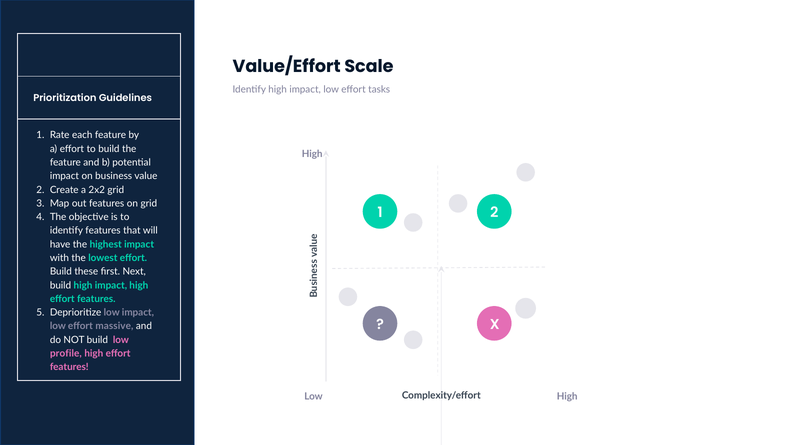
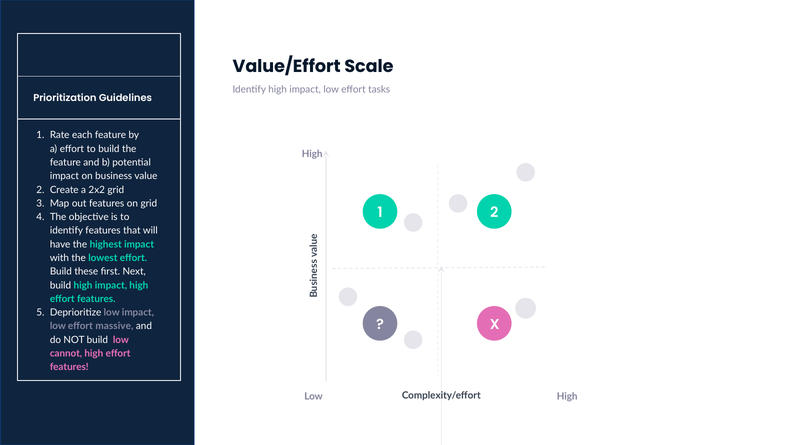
profile: profile -> cannot (66, 353)
